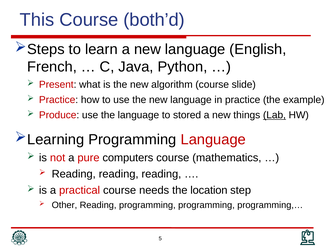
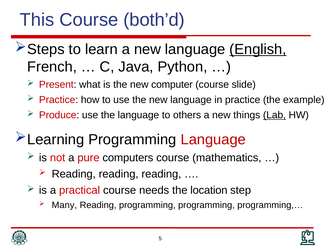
English underline: none -> present (258, 49)
algorithm: algorithm -> computer (172, 85)
stored: stored -> others (187, 115)
Other: Other -> Many (64, 205)
